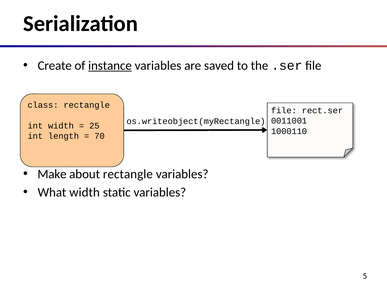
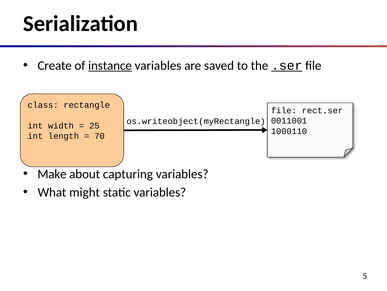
.ser underline: none -> present (287, 65)
about rectangle: rectangle -> capturing (128, 174)
What width: width -> might (85, 192)
